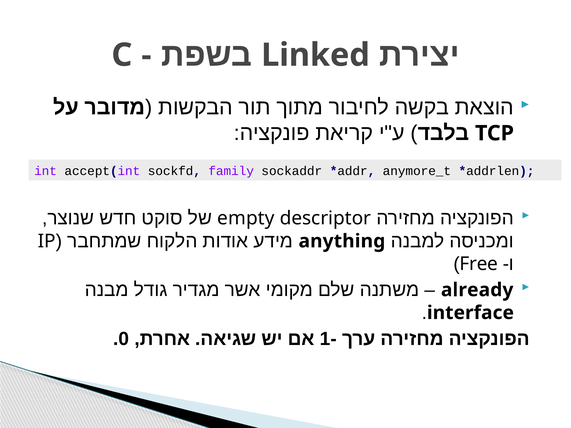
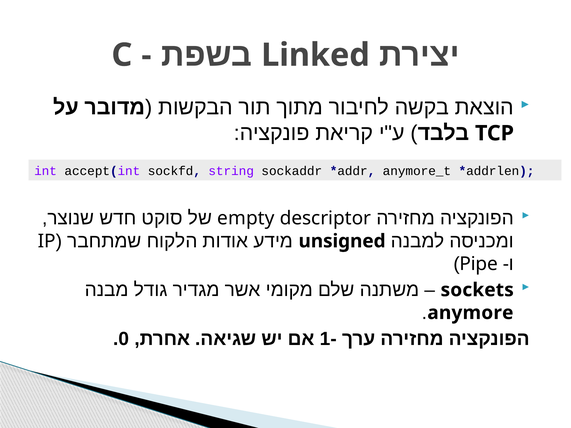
family: family -> string (231, 171)
anything: anything -> unsigned (342, 241)
Free: Free -> Pipe (479, 264)
already: already -> sockets (477, 290)
interface: interface -> anymore (470, 313)
